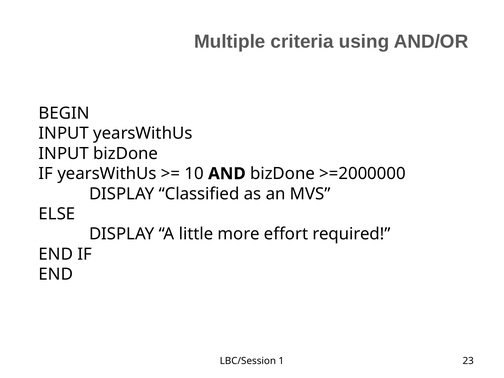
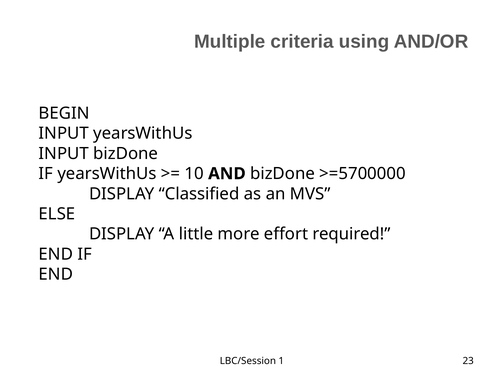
>=2000000: >=2000000 -> >=5700000 (362, 174)
